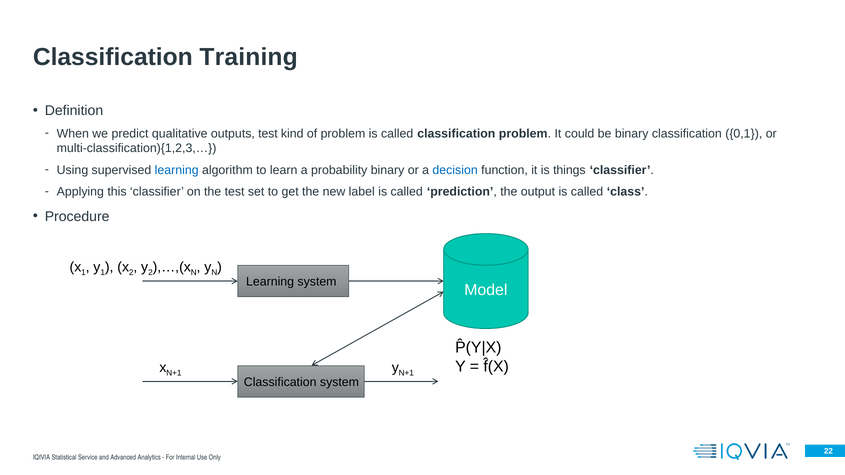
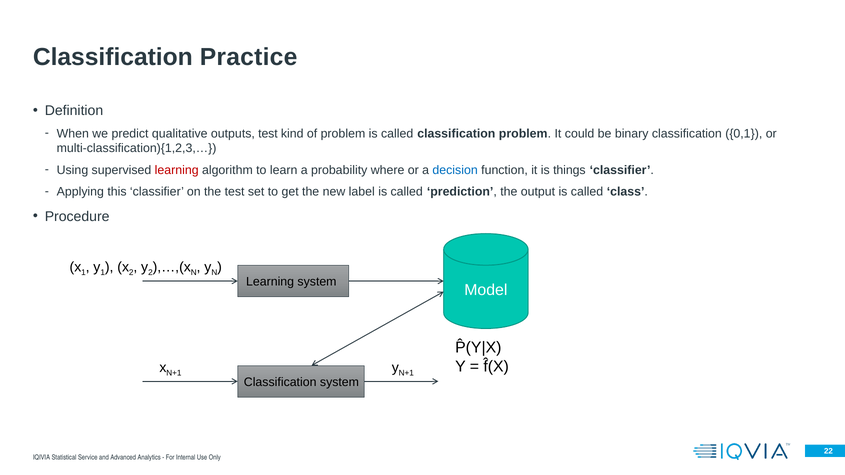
Training: Training -> Practice (249, 57)
learning colour: blue -> red (177, 170)
probability binary: binary -> where (388, 170)
